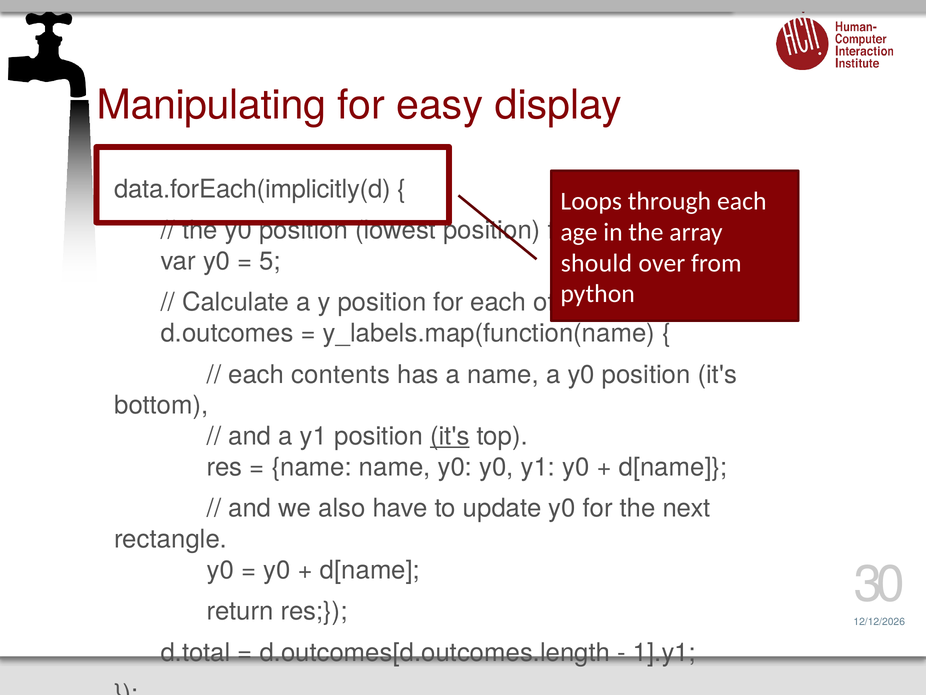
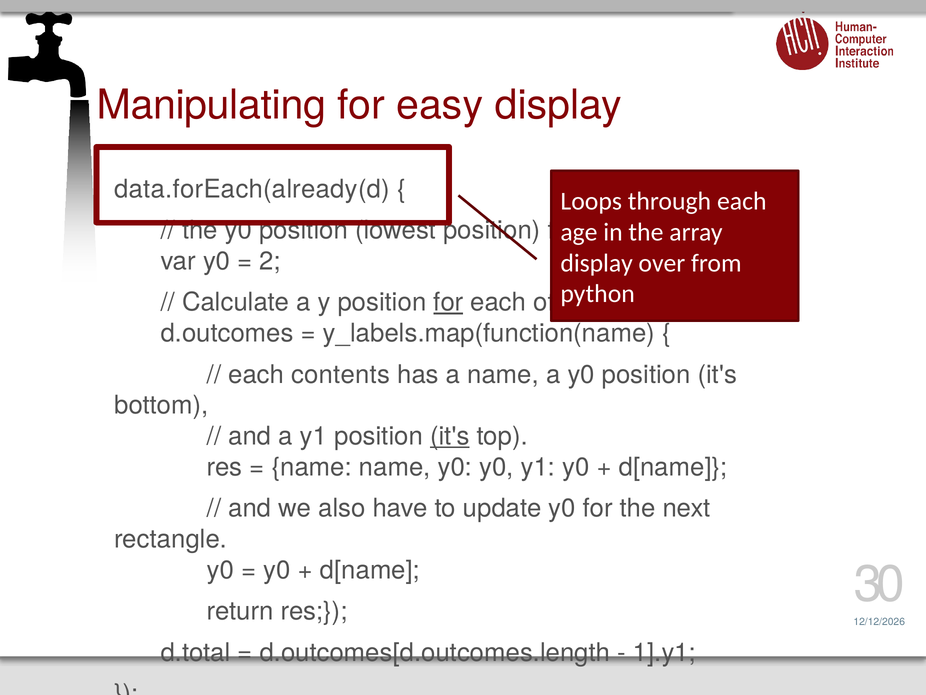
data.forEach(implicitly(d: data.forEach(implicitly(d -> data.forEach(already(d (252, 189)
5: 5 -> 2 (270, 261)
should: should -> display (597, 263)
for underline: none -> present (448, 302)
